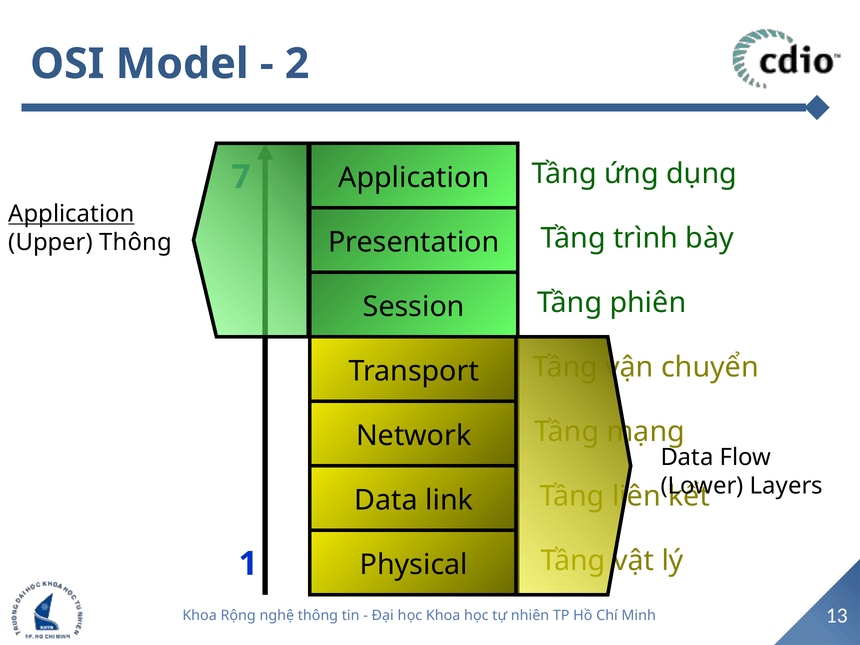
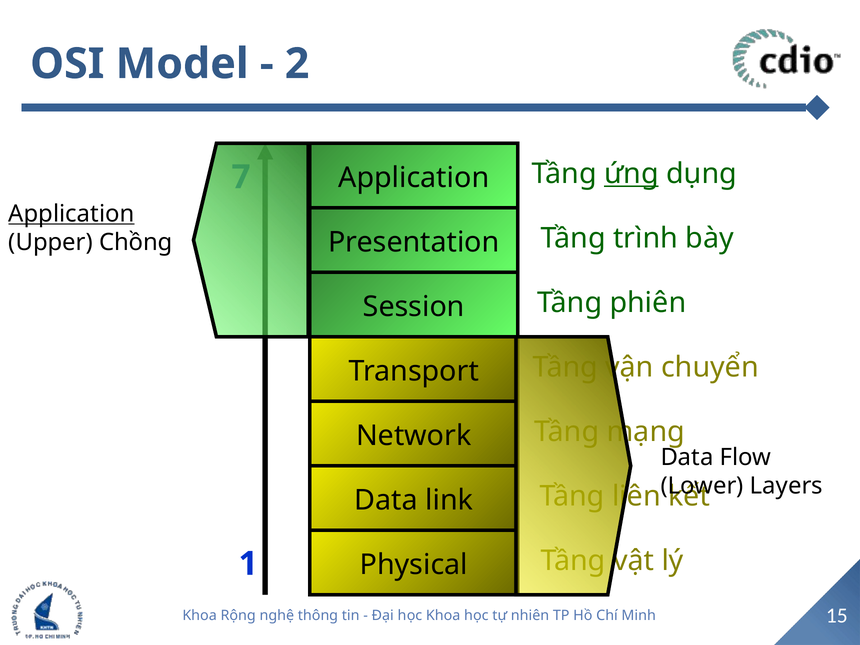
ứng underline: none -> present (631, 174)
Upper Thông: Thông -> Chồng (136, 242)
13: 13 -> 15 (837, 616)
